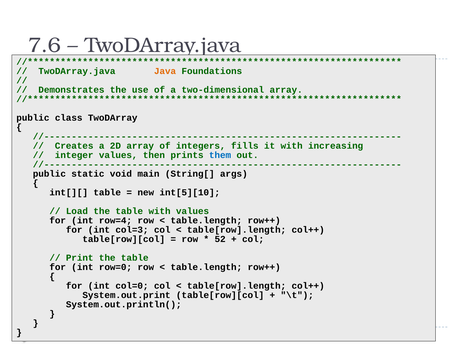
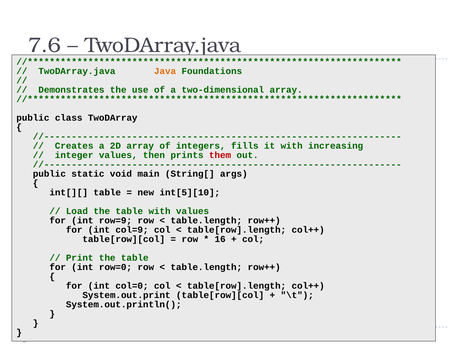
them colour: blue -> red (220, 155)
row=4: row=4 -> row=9 (115, 221)
col=3: col=3 -> col=9 (132, 230)
52: 52 -> 16 (220, 239)
